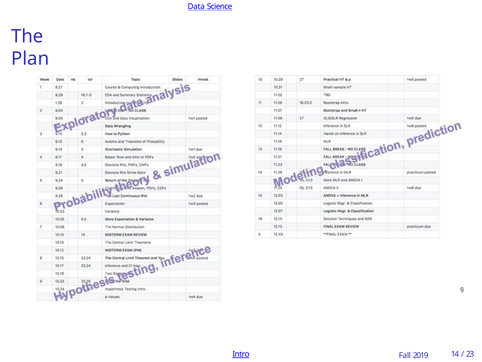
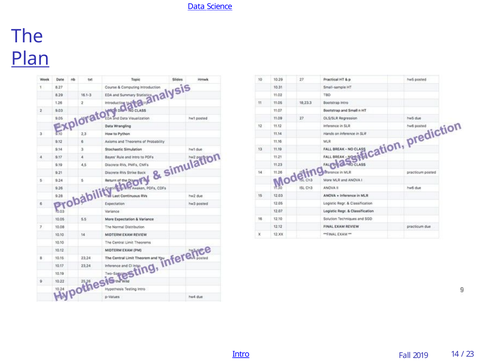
Plan underline: none -> present (30, 59)
